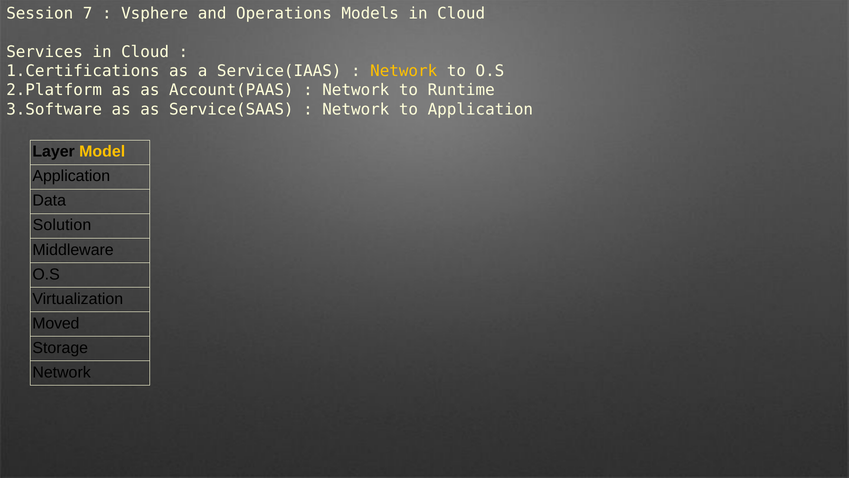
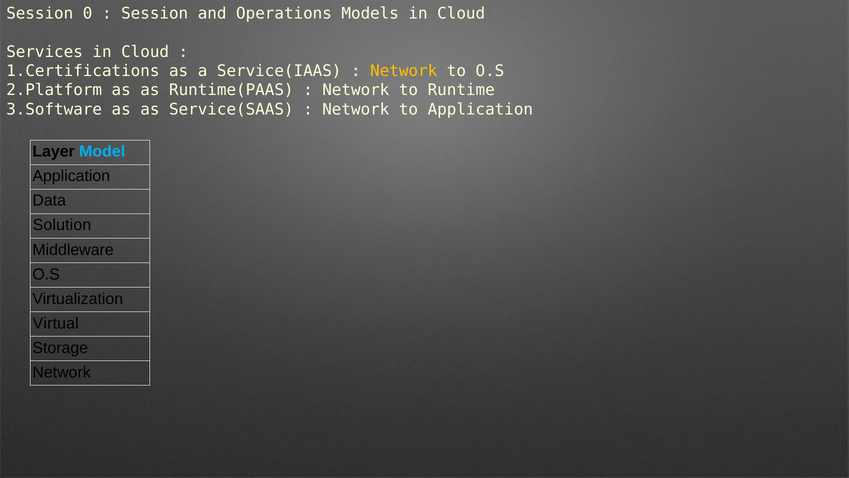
7: 7 -> 0 (88, 14)
Vsphere: Vsphere -> Session (155, 14)
Account(PAAS: Account(PAAS -> Runtime(PAAS (231, 90)
Model colour: yellow -> light blue (102, 152)
Moved: Moved -> Virtual (56, 323)
